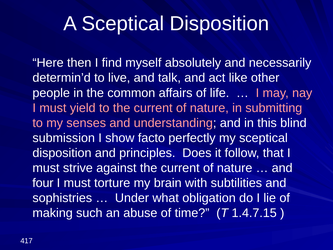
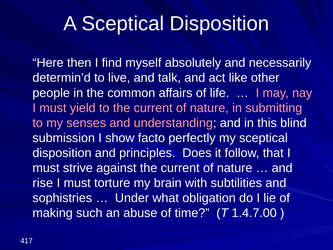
four: four -> rise (43, 183)
1.4.7.15: 1.4.7.15 -> 1.4.7.00 (254, 213)
